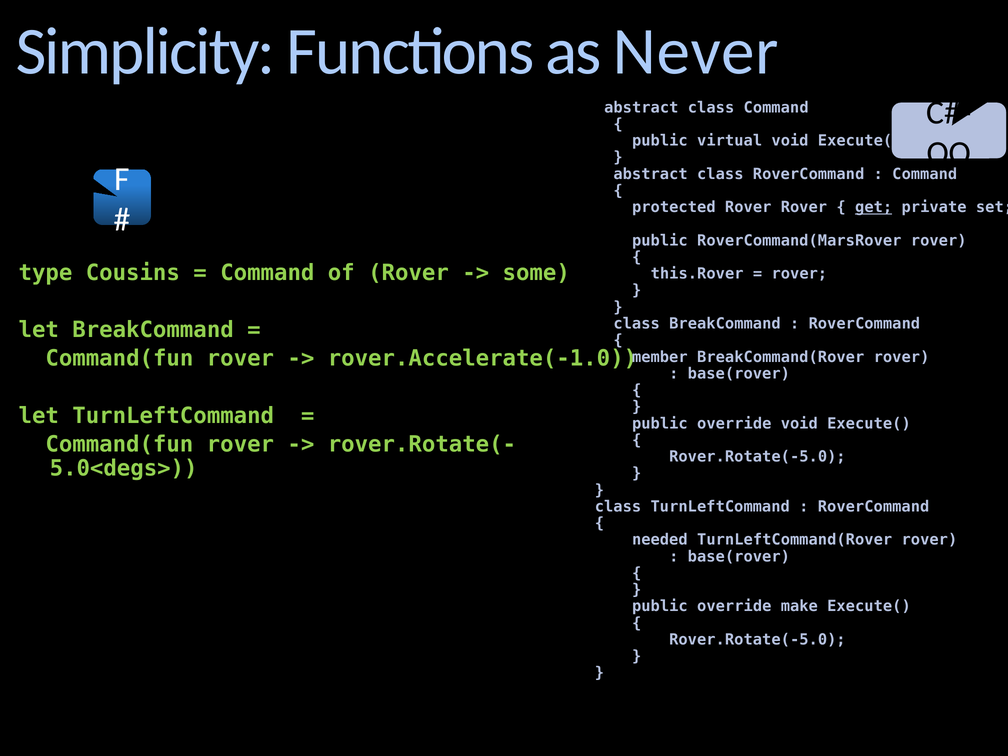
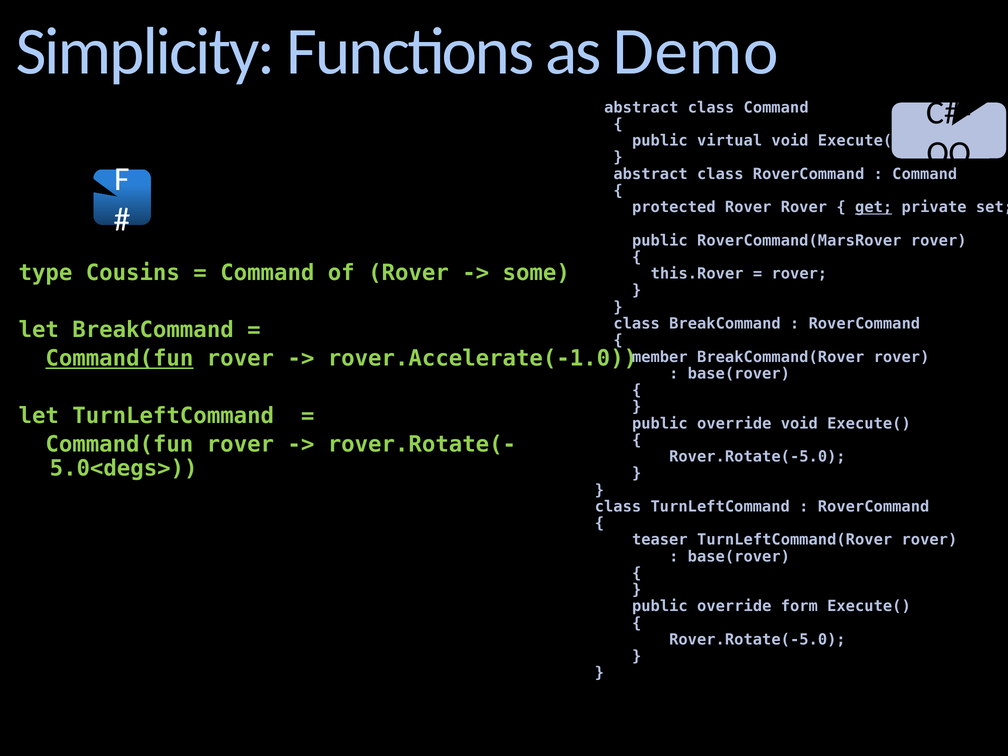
Never: Never -> Demo (696, 52)
Command(fun underline: none -> present (119, 358)
needed: needed -> teaser (660, 540)
make: make -> form (799, 606)
